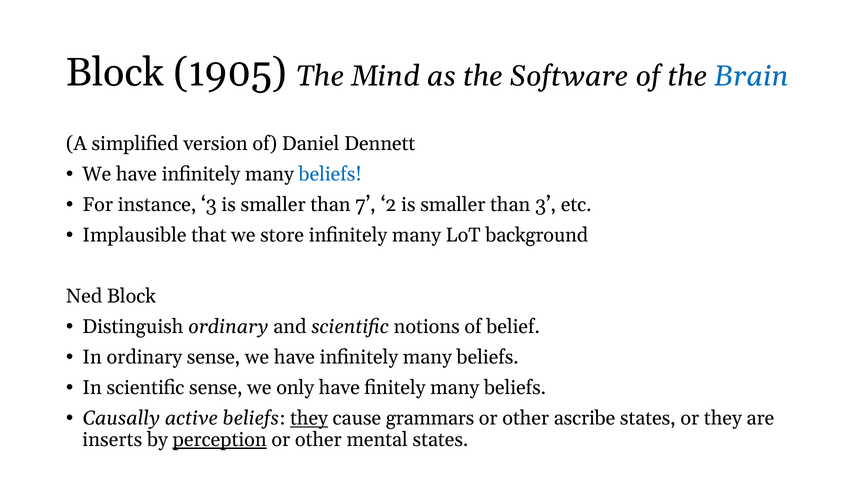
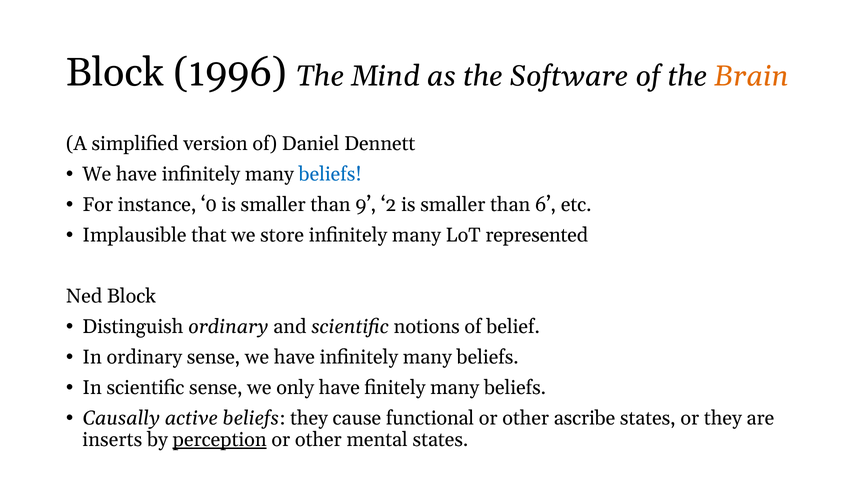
1905: 1905 -> 1996 (230, 73)
Brain colour: blue -> orange (752, 76)
instance 3: 3 -> 0 (209, 205)
7: 7 -> 9 (366, 205)
than 3: 3 -> 6 (546, 205)
background: background -> represented (537, 235)
they underline: present -> none (309, 418)
grammars: grammars -> functional (430, 418)
